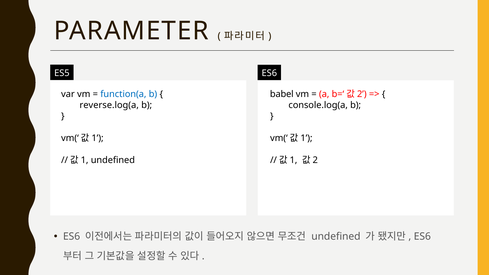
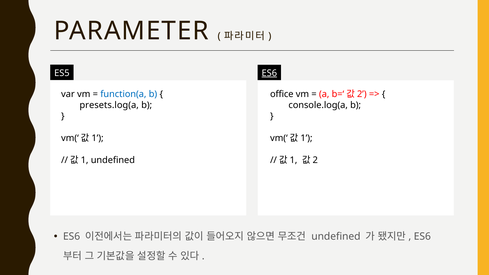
ES6 underline: none -> present (269, 73)
babel: babel -> office (282, 94)
reverse.log(a: reverse.log(a -> presets.log(a (109, 105)
